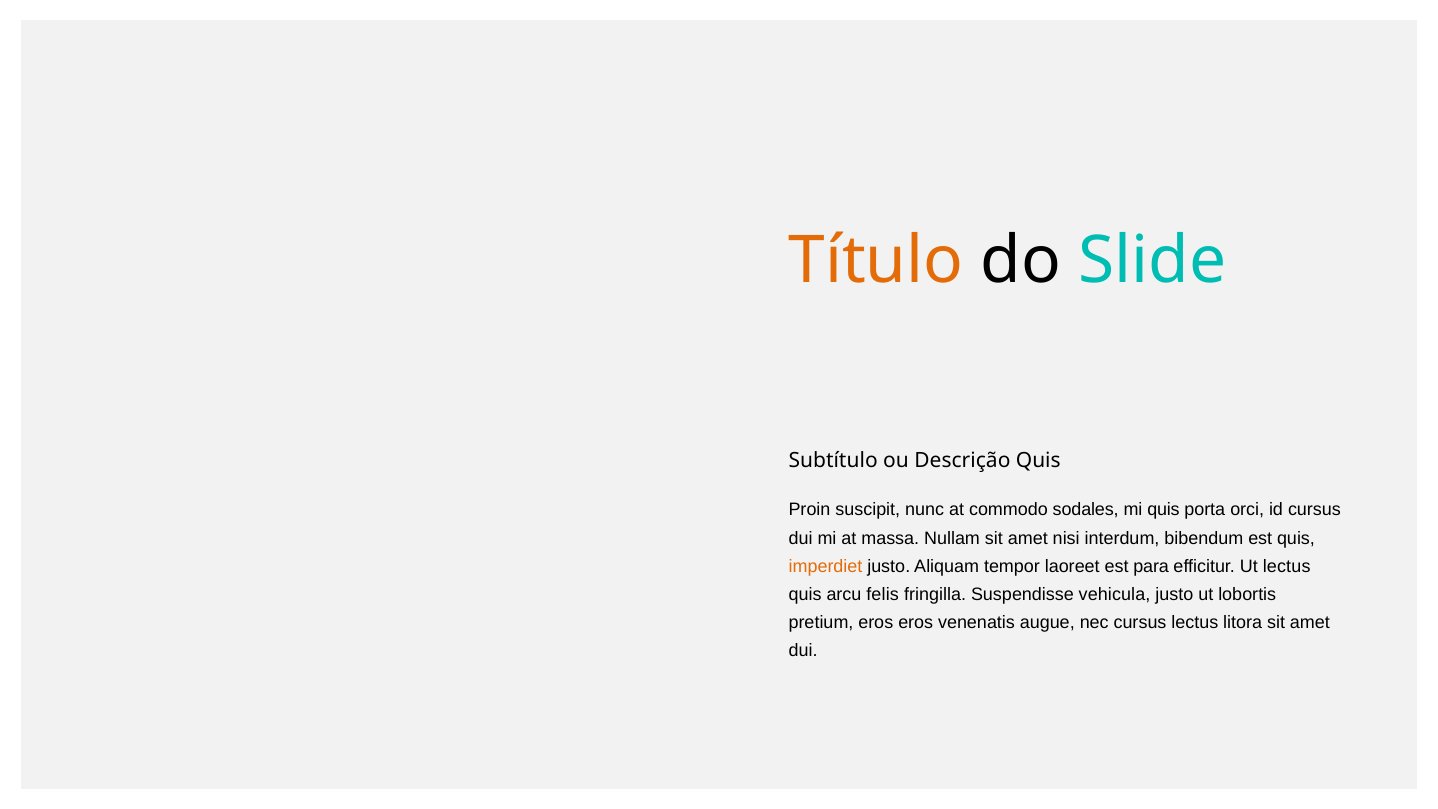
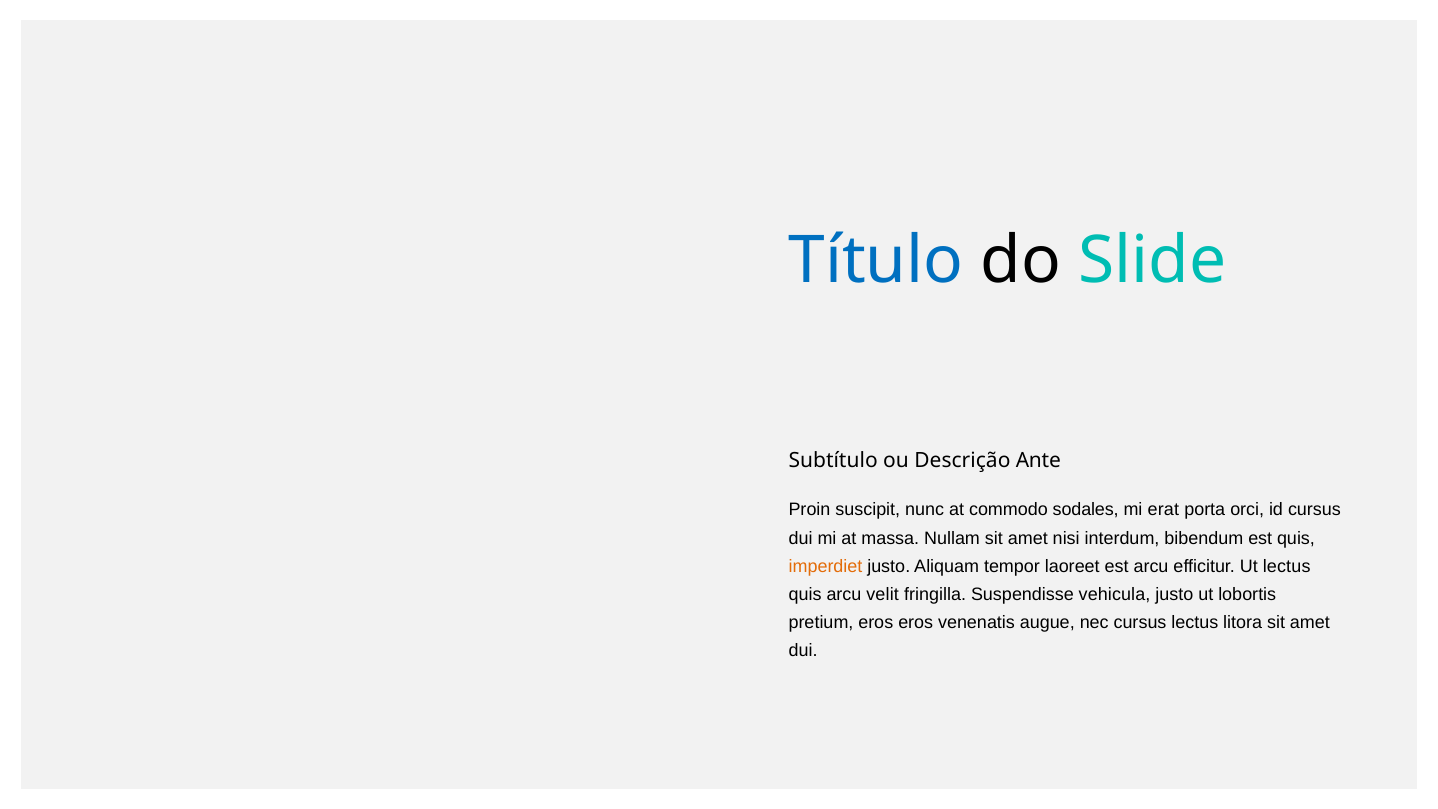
Título colour: orange -> blue (876, 261)
Descrição Quis: Quis -> Ante (1038, 461)
mi quis: quis -> erat (1163, 510)
est para: para -> arcu (1151, 566)
felis: felis -> velit (883, 594)
